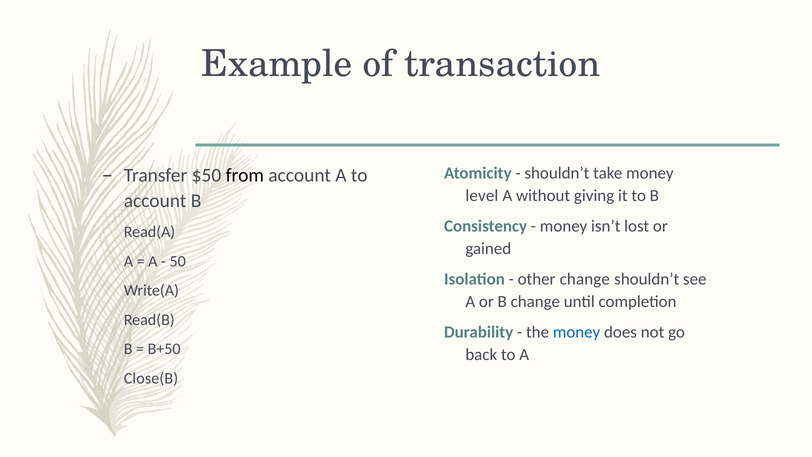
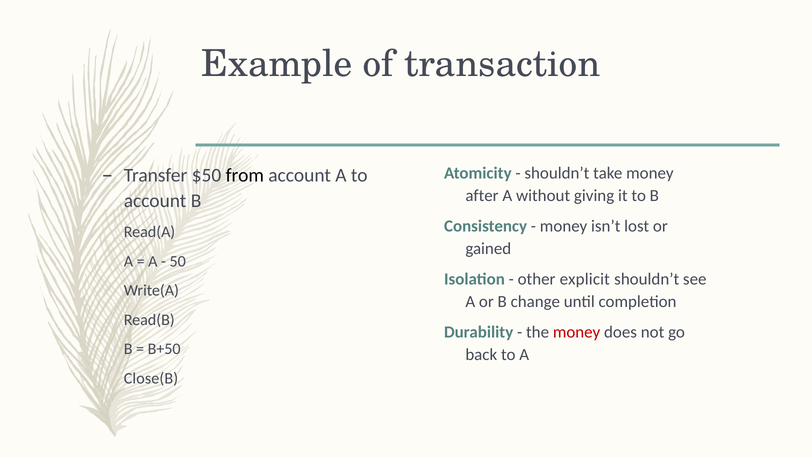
level: level -> after (482, 196)
other change: change -> explicit (585, 279)
money colour: blue -> red (577, 332)
